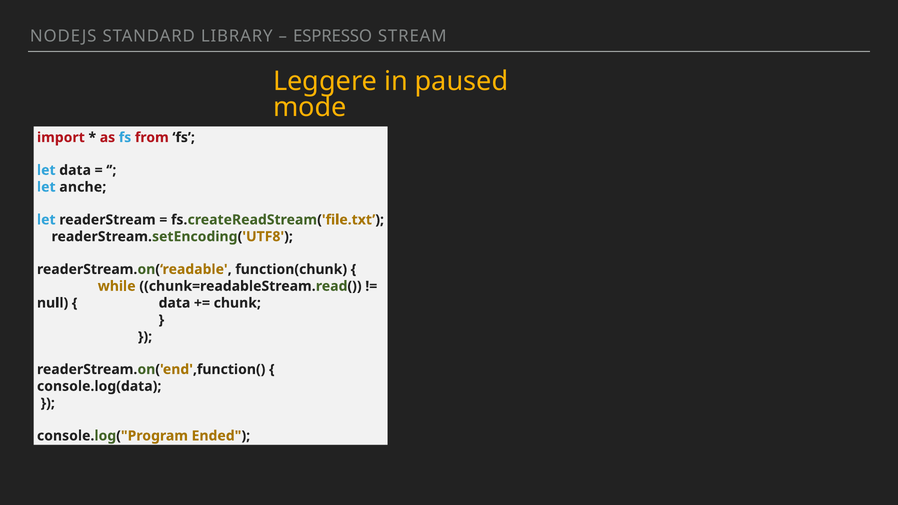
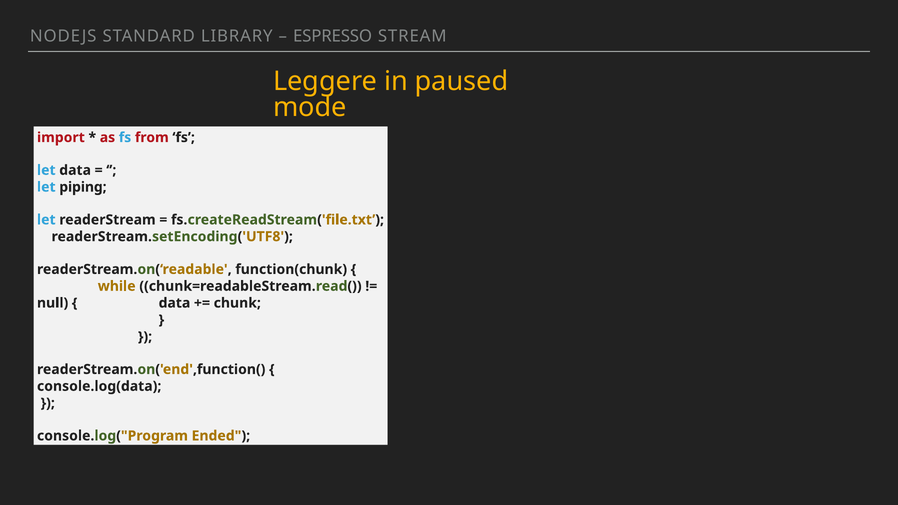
anche: anche -> piping (83, 187)
